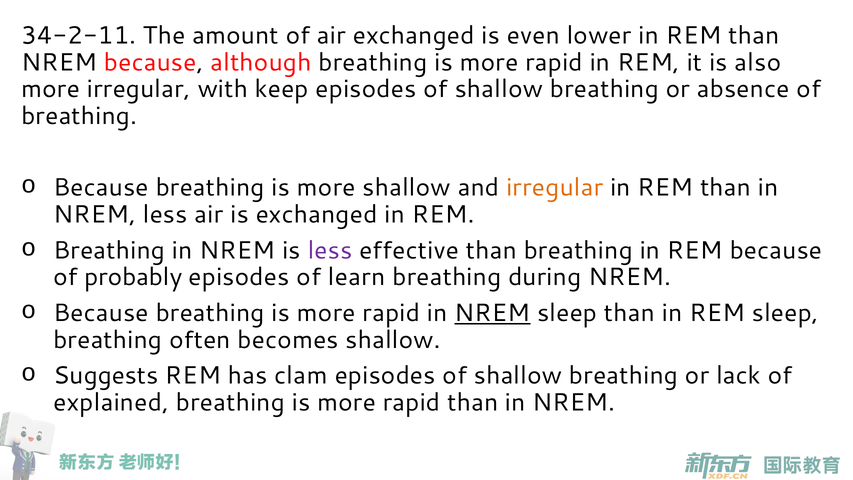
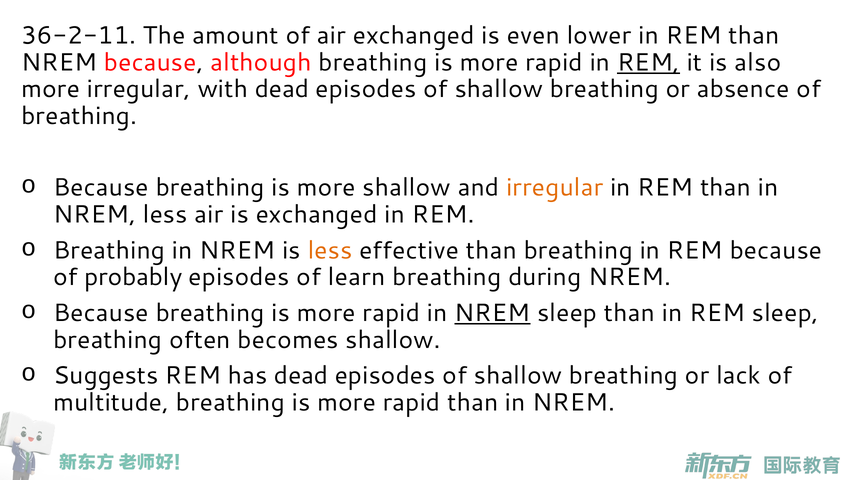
34-2-11: 34-2-11 -> 36-2-11 (79, 35)
REM underline: none -> present (648, 62)
with keep: keep -> dead (282, 89)
less colour: purple -> orange (330, 250)
has clam: clam -> dead (301, 376)
explained: explained -> multitude (111, 402)
